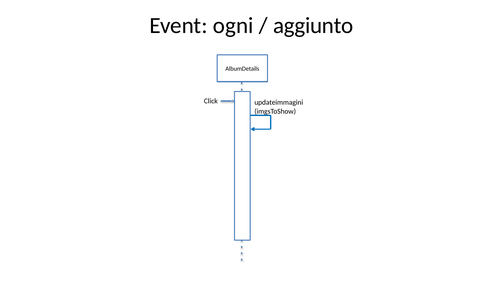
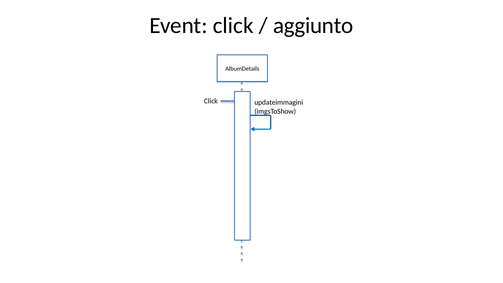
Event ogni: ogni -> click (233, 25)
